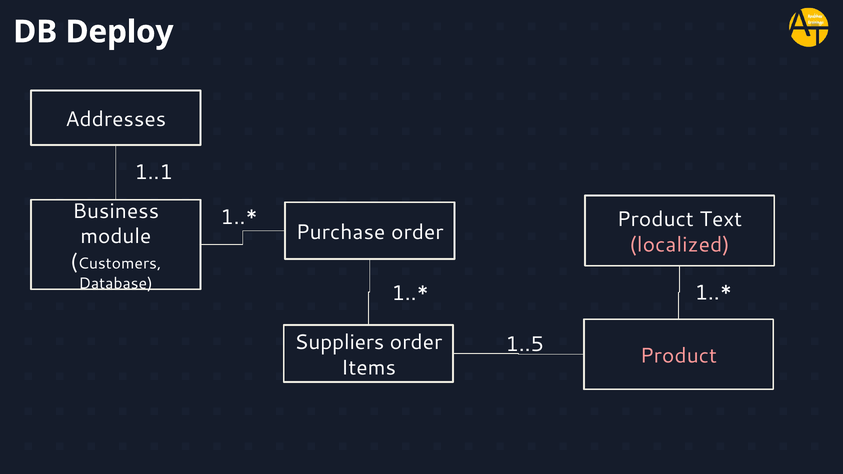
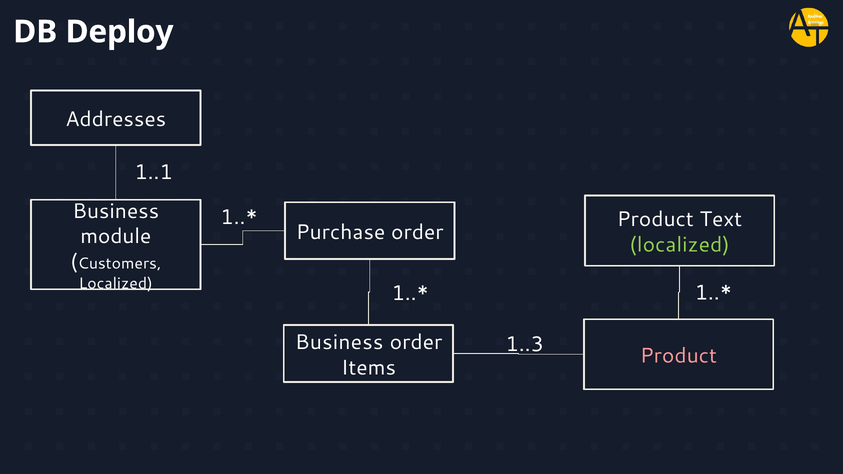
localized colour: pink -> light green (680, 245)
Database: Database -> Localized (116, 284)
Suppliers: Suppliers -> Business (339, 343)
1..5: 1..5 -> 1..3 (525, 344)
